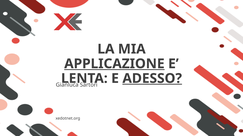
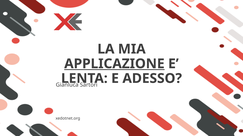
ADESSO underline: present -> none (152, 79)
